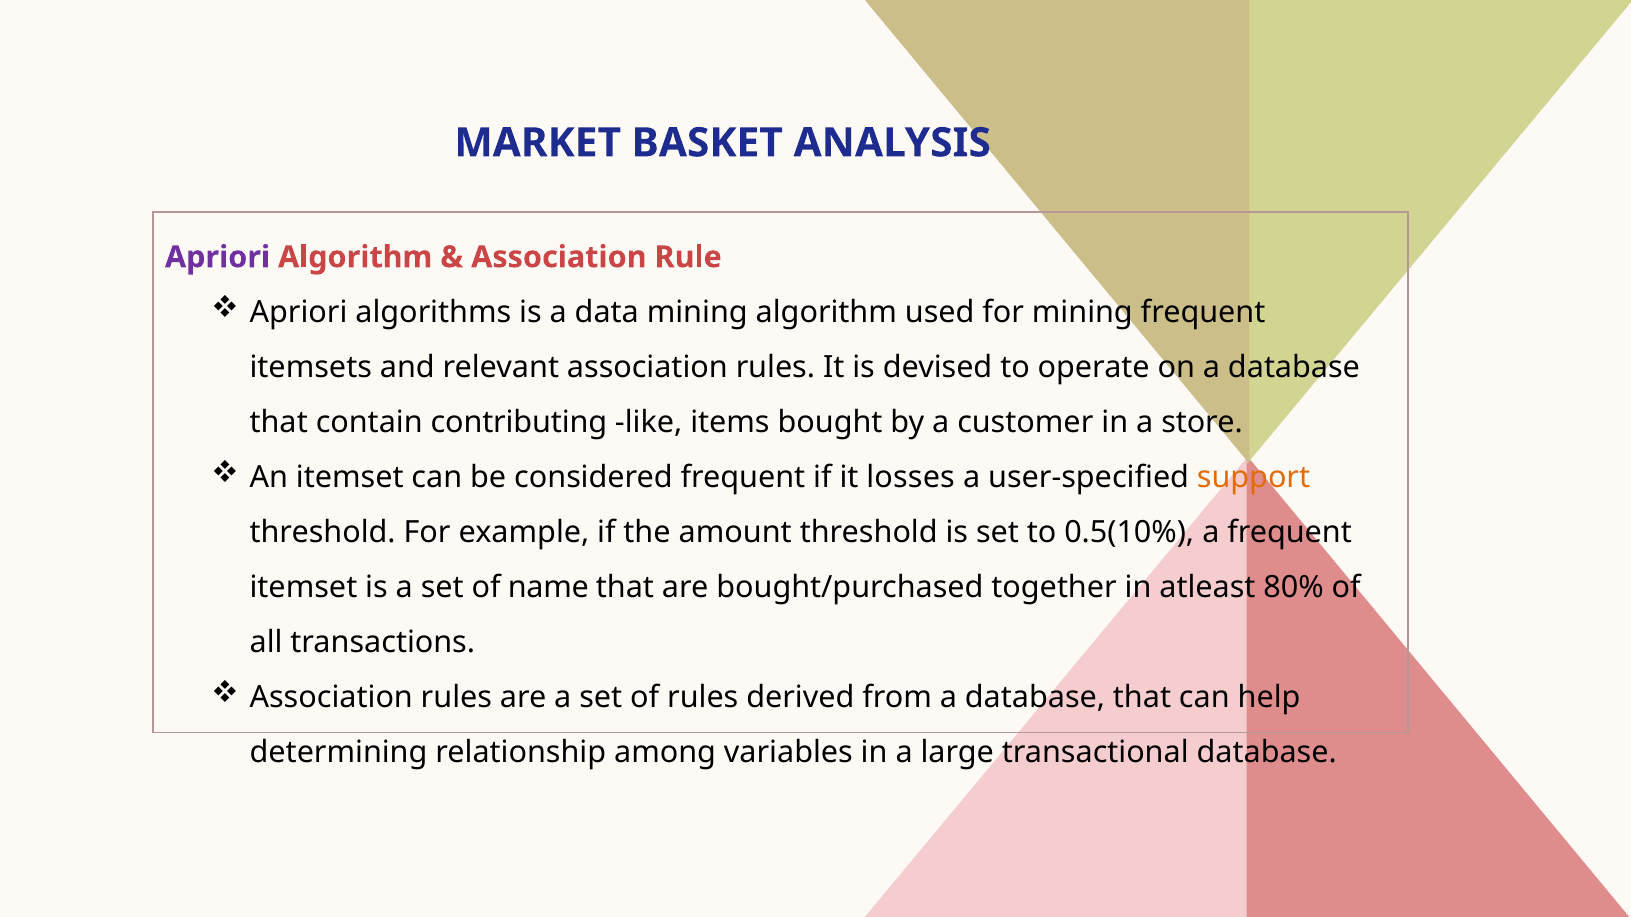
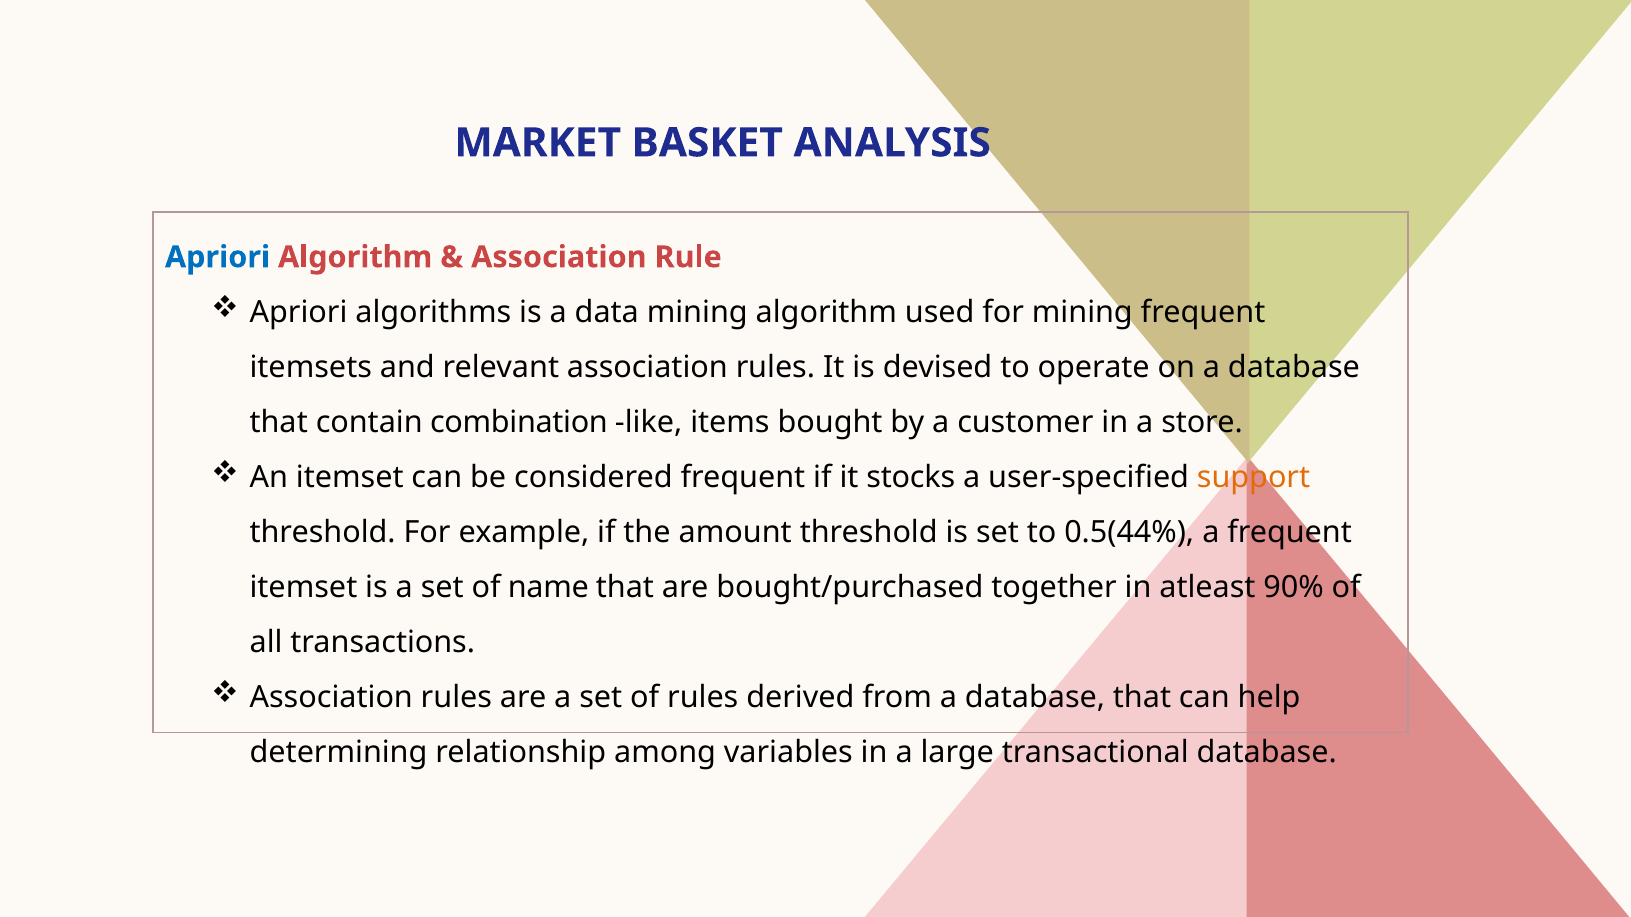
Apriori colour: purple -> blue (218, 257)
contributing: contributing -> combination (519, 422)
losses: losses -> stocks (911, 477)
0.5(10%: 0.5(10% -> 0.5(44% (1129, 533)
80%: 80% -> 90% (1294, 588)
